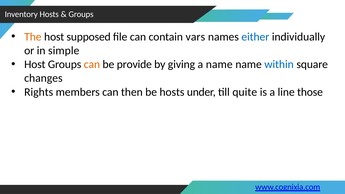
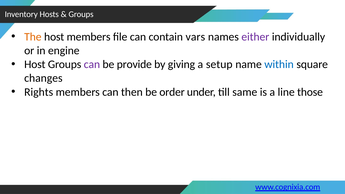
host supposed: supposed -> members (89, 37)
either colour: blue -> purple (255, 37)
simple: simple -> engine (64, 51)
can colour: orange -> purple (92, 64)
a name: name -> setup (219, 64)
be hosts: hosts -> order (172, 92)
quite: quite -> same (245, 92)
